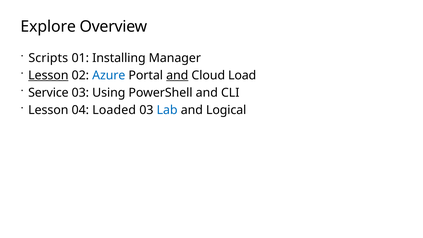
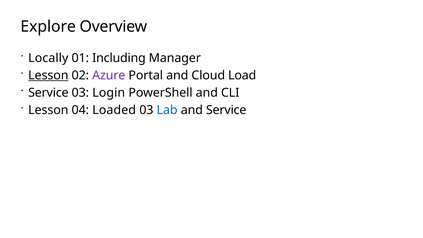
Scripts: Scripts -> Locally (48, 58)
Installing: Installing -> Including (119, 58)
Azure colour: blue -> purple (109, 75)
and underline: present -> none (177, 75)
Using: Using -> Login (109, 93)
and Logical: Logical -> Service (226, 110)
